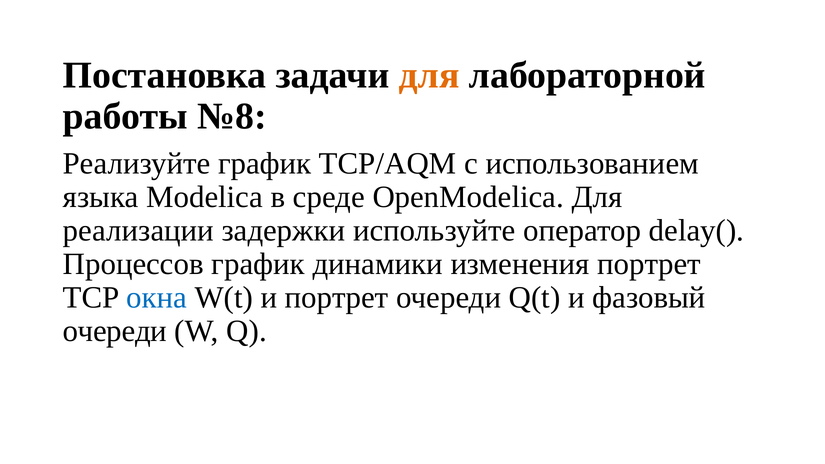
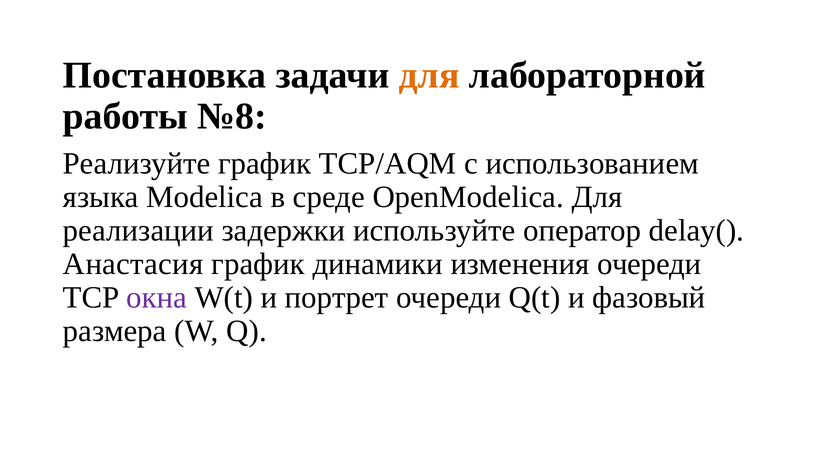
Процессов: Процессов -> Анастасия (133, 264)
изменения портрет: портрет -> очереди (649, 264)
окна colour: blue -> purple (157, 297)
очереди: очереди -> размера (115, 331)
